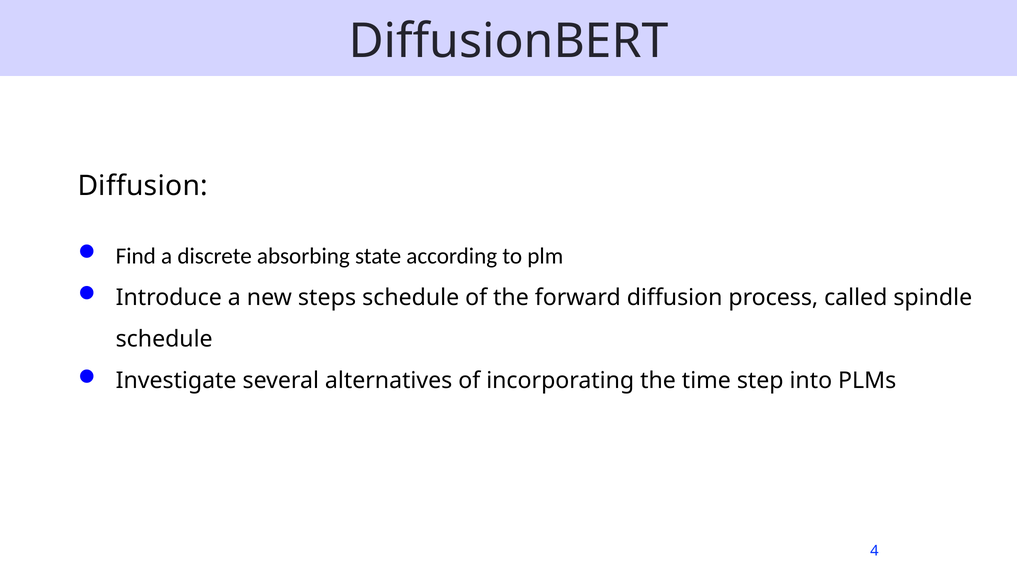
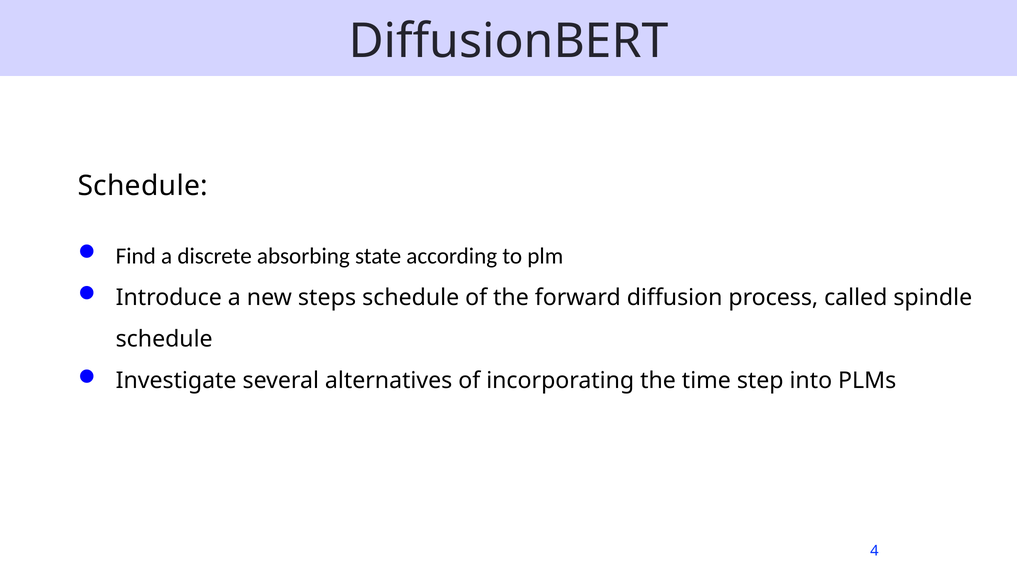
Diffusion: Diffusion -> Schedule (143, 186)
